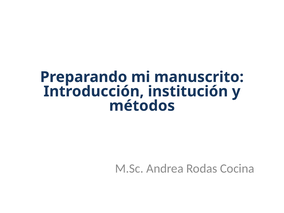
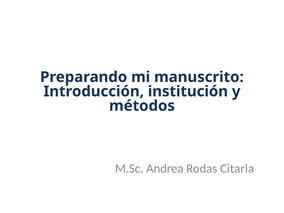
Cocina: Cocina -> Citarla (237, 168)
